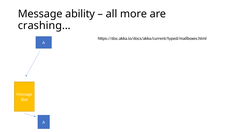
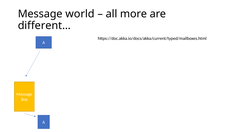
ability: ability -> world (80, 14)
crashing…: crashing… -> different… (44, 25)
